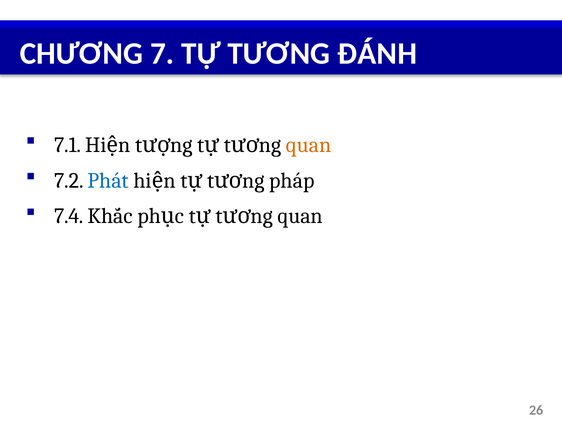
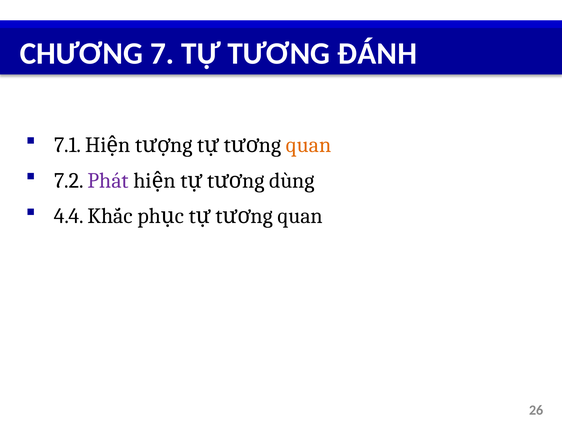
Phát colour: blue -> purple (108, 181)
pháp: pháp -> dùng (292, 181)
7.4: 7.4 -> 4.4 (69, 216)
